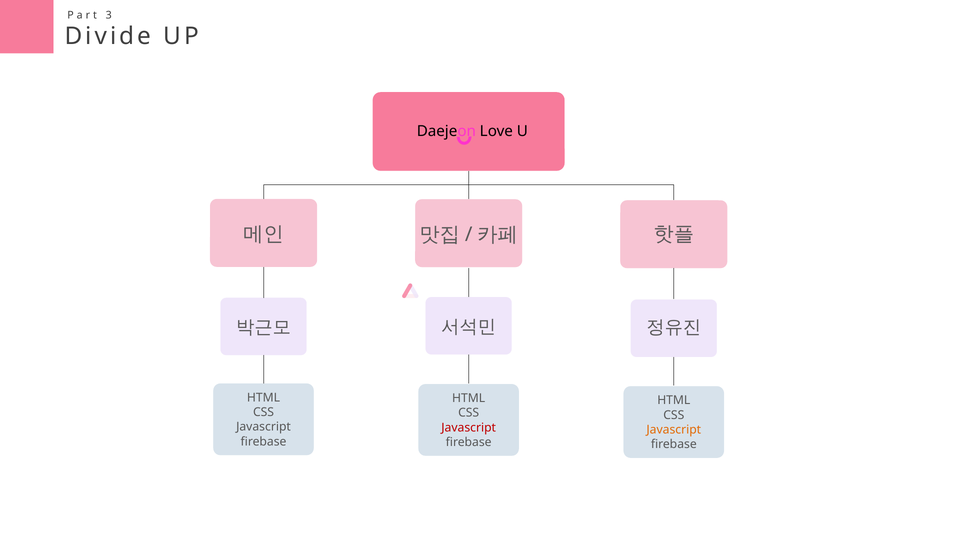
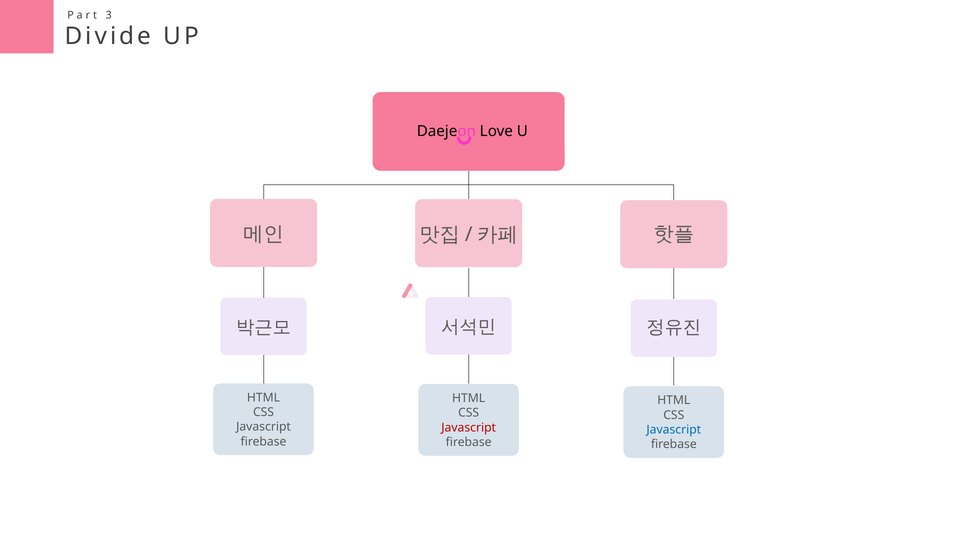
Javascript colour: orange -> blue (674, 430)
